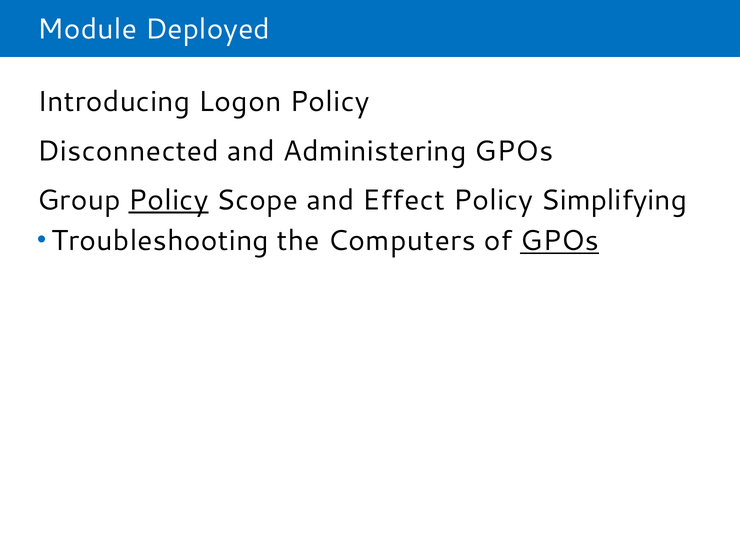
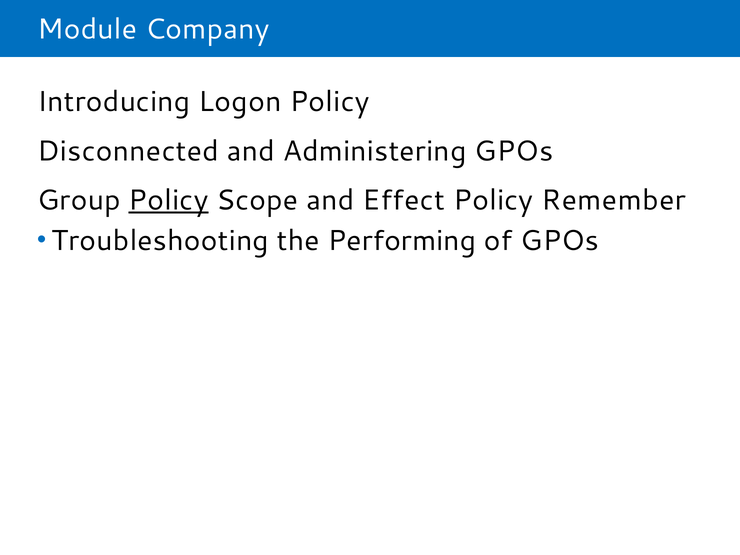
Deployed: Deployed -> Company (207, 29)
Simplifying: Simplifying -> Remember (614, 200)
Computers: Computers -> Performing (402, 241)
GPOs underline: present -> none (560, 241)
